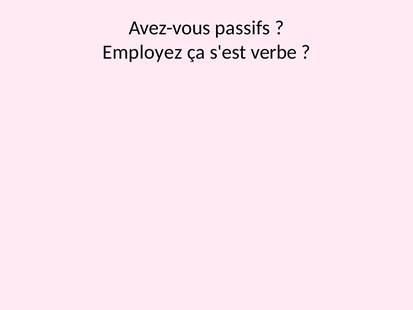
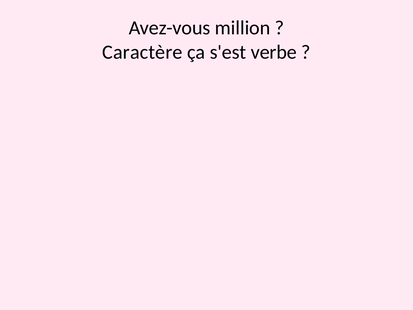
passifs: passifs -> million (243, 28)
Employez: Employez -> Caractère (142, 52)
